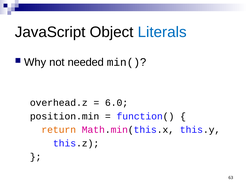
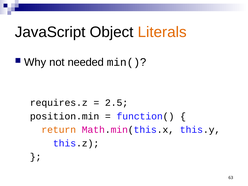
Literals colour: blue -> orange (162, 32)
overhead.z: overhead.z -> requires.z (59, 103)
6.0: 6.0 -> 2.5 (117, 103)
